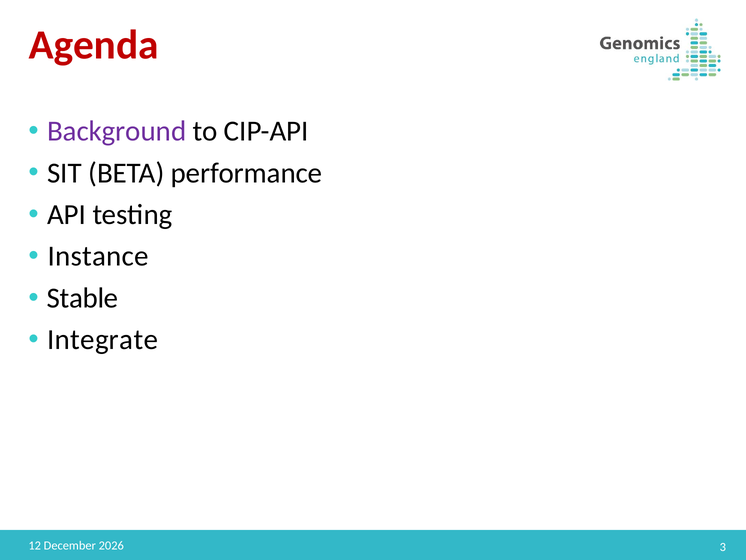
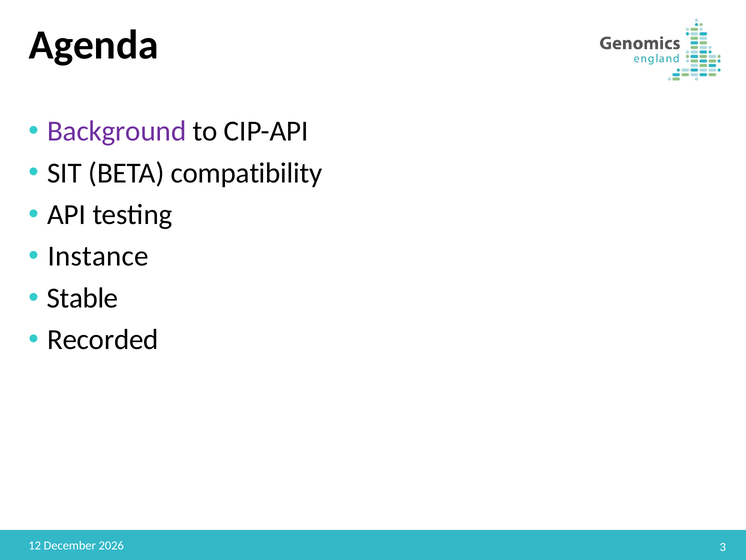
Agenda colour: red -> black (94, 45)
performance: performance -> compatibility (247, 173)
Integrate: Integrate -> Recorded (103, 339)
